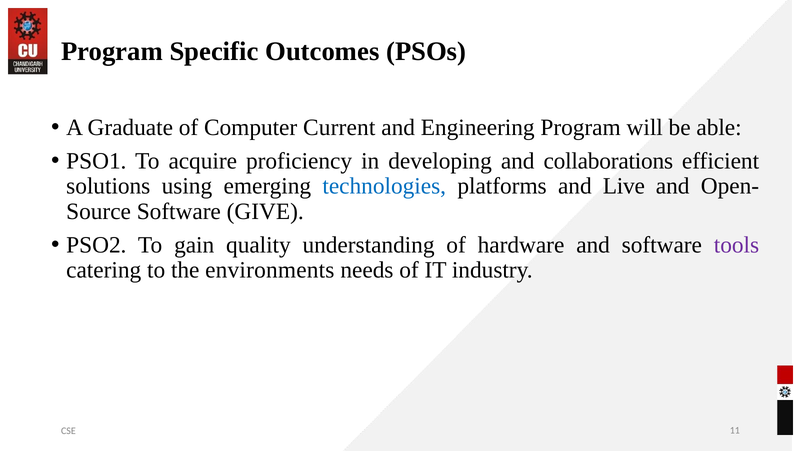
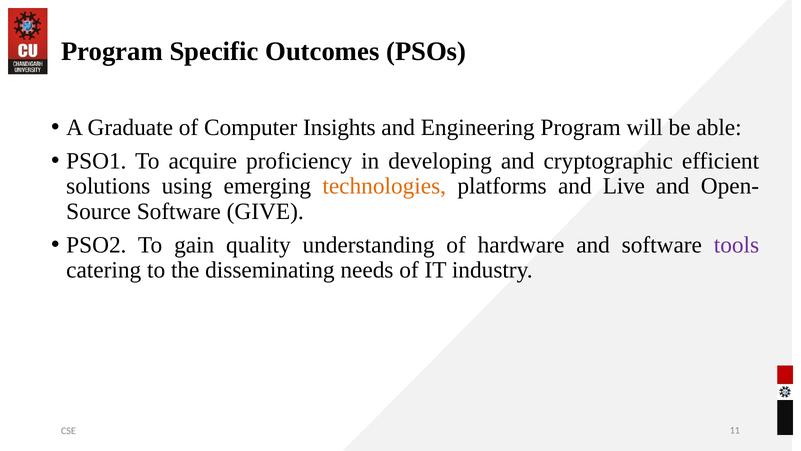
Current: Current -> Insights (339, 127)
collaborations: collaborations -> cryptographic (608, 161)
technologies colour: blue -> orange (384, 186)
environments: environments -> disseminating (270, 270)
